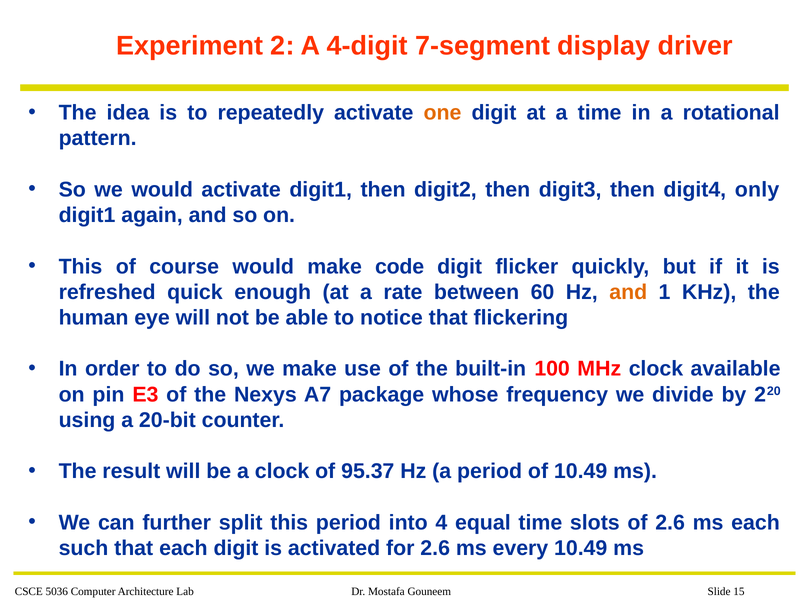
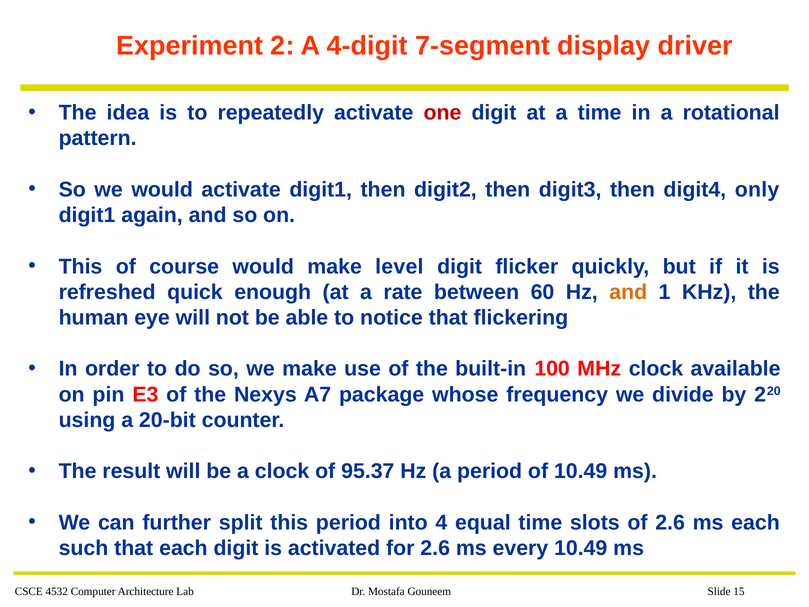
one colour: orange -> red (442, 113)
code: code -> level (399, 266)
5036: 5036 -> 4532 (57, 591)
